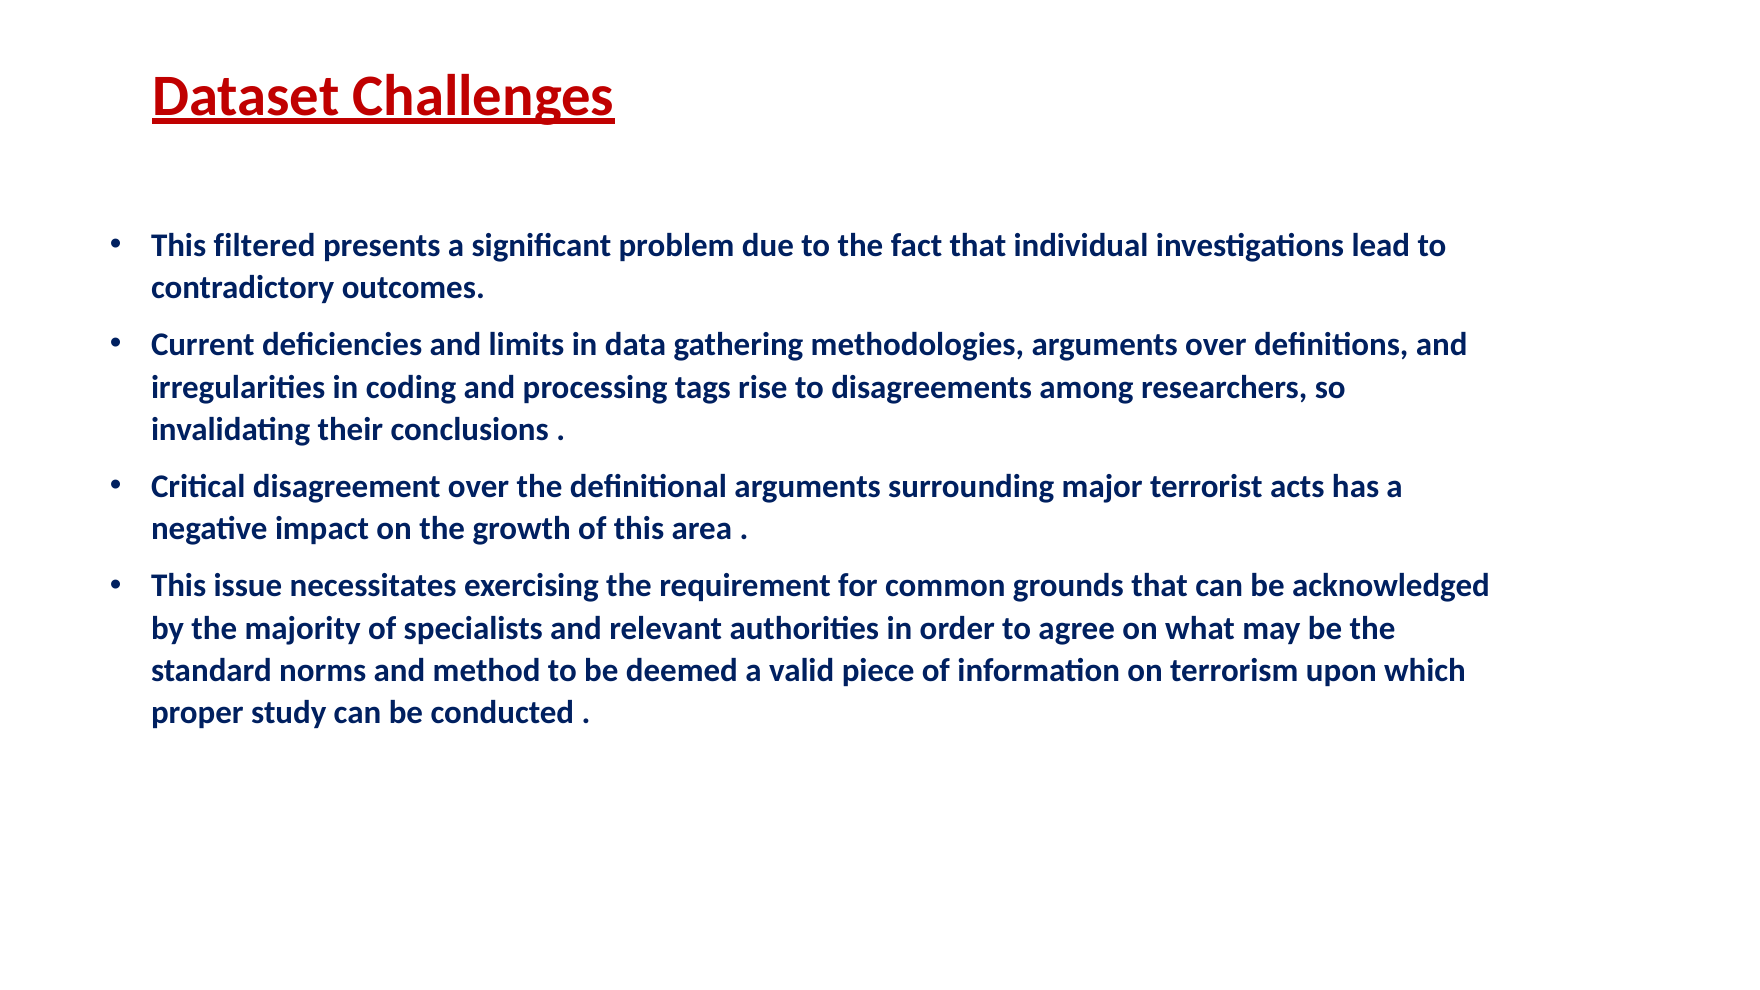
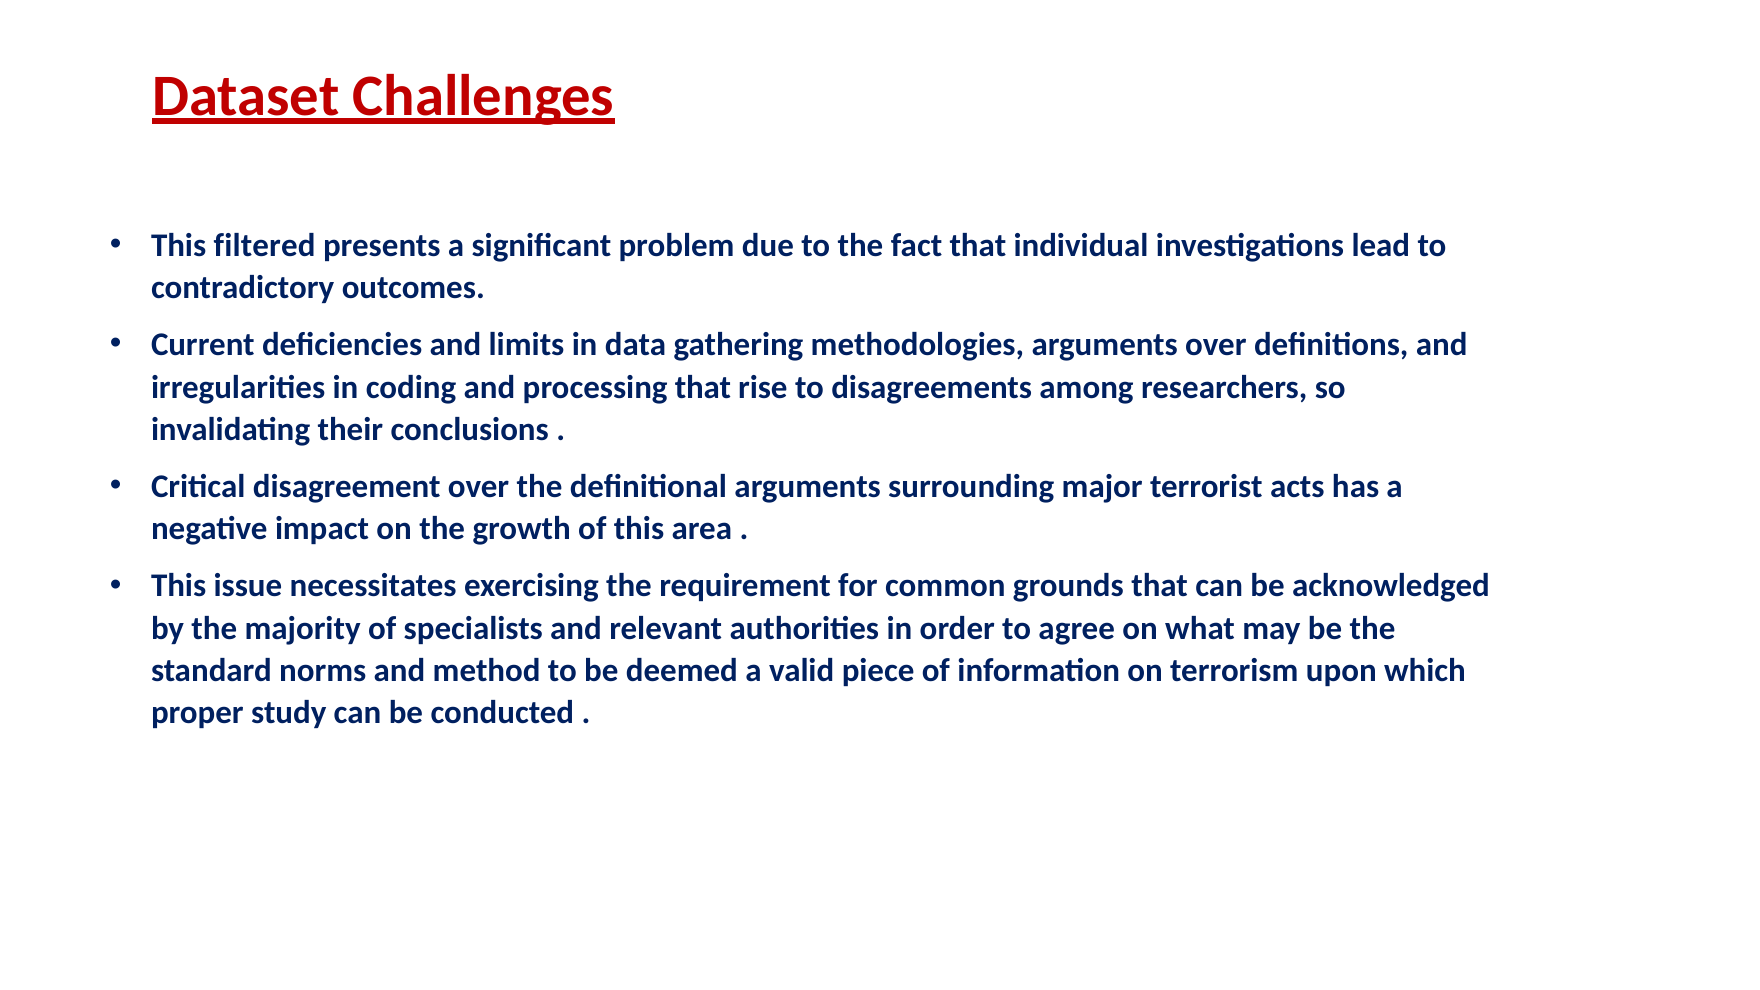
processing tags: tags -> that (703, 387)
